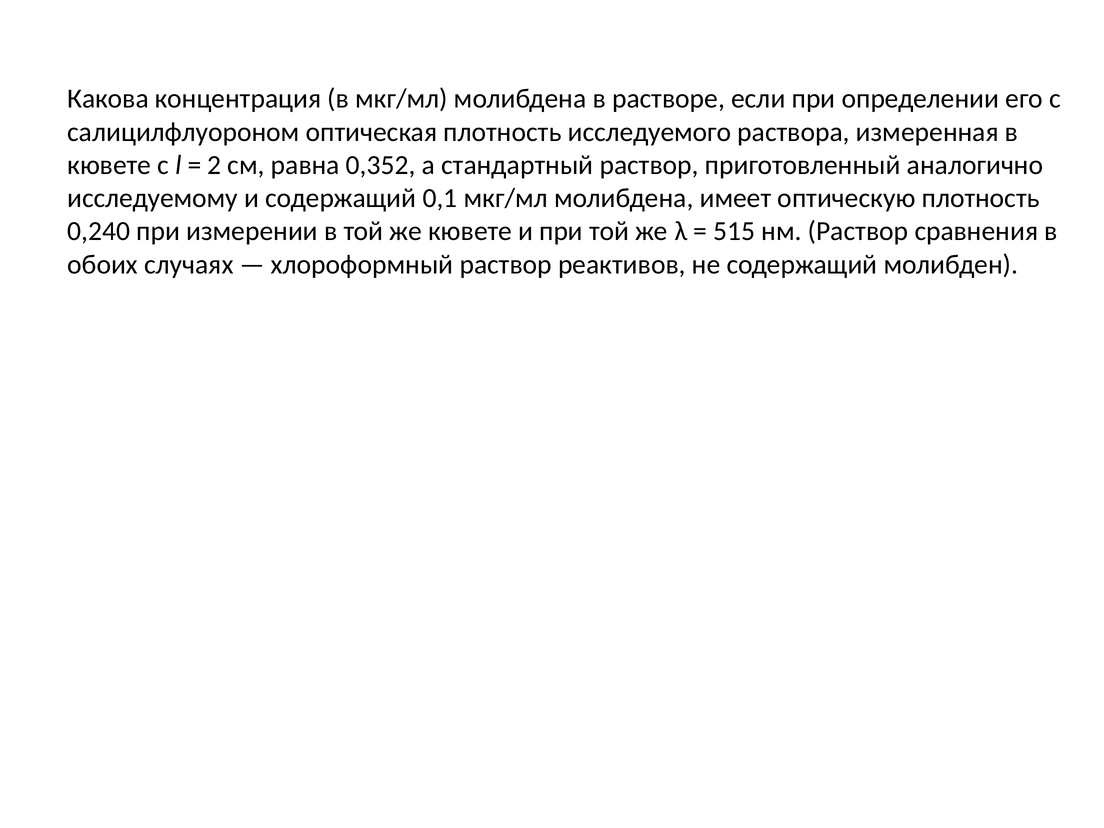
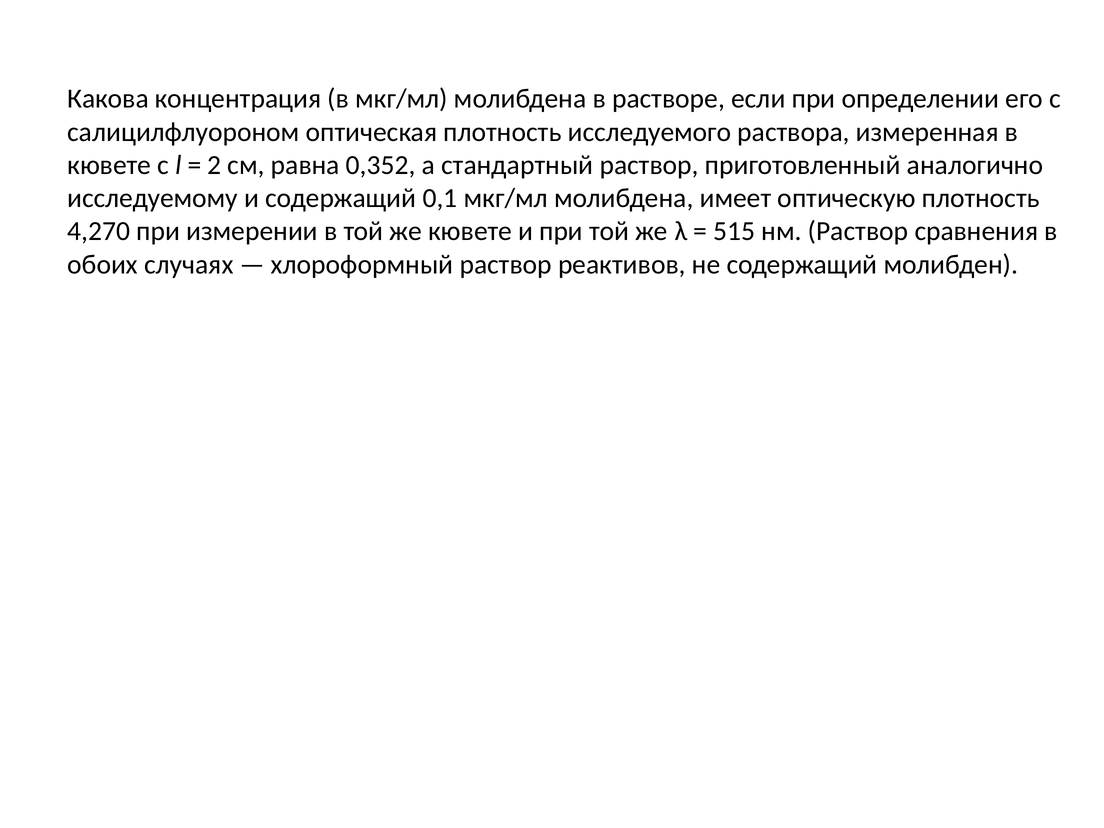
0,240: 0,240 -> 4,270 (99, 231)
